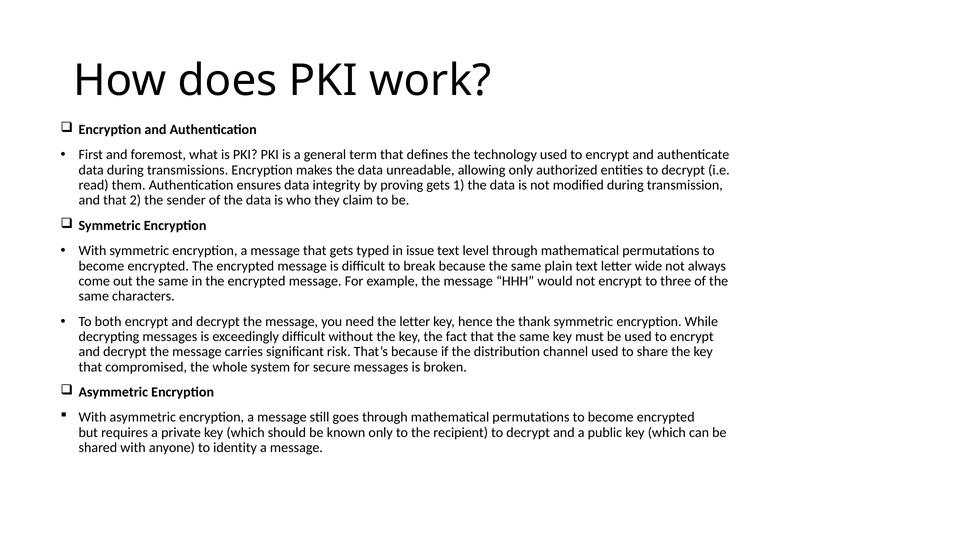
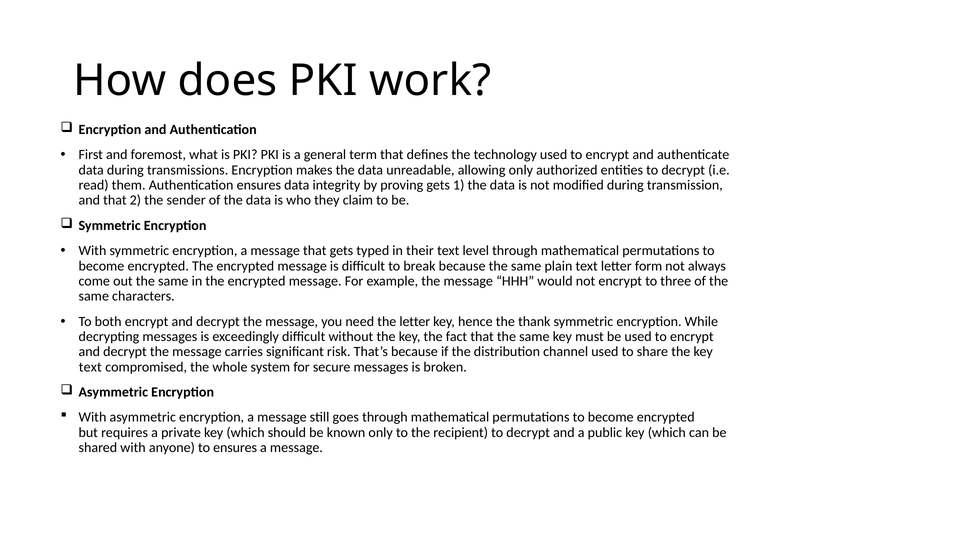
issue: issue -> their (420, 251)
wide: wide -> form (649, 266)
that: that -> text (90, 367)
to identity: identity -> ensures (235, 447)
